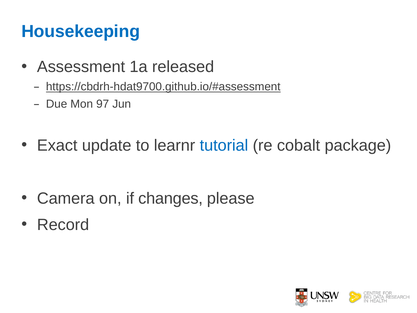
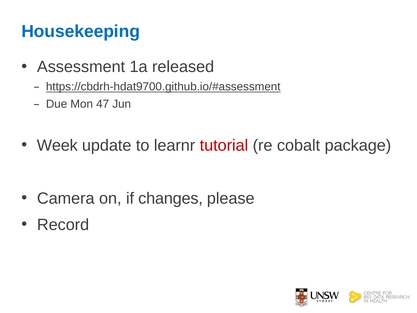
97: 97 -> 47 (103, 104)
Exact: Exact -> Week (57, 145)
tutorial colour: blue -> red (224, 145)
